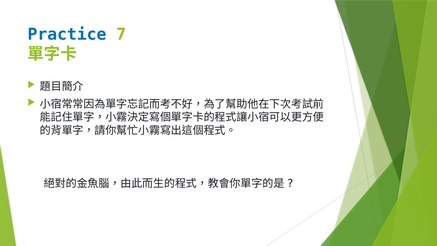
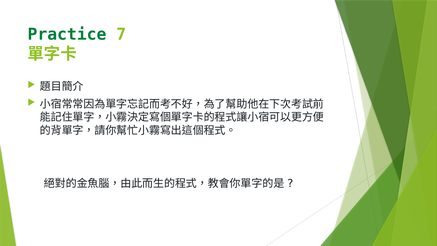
Practice colour: blue -> green (67, 34)
